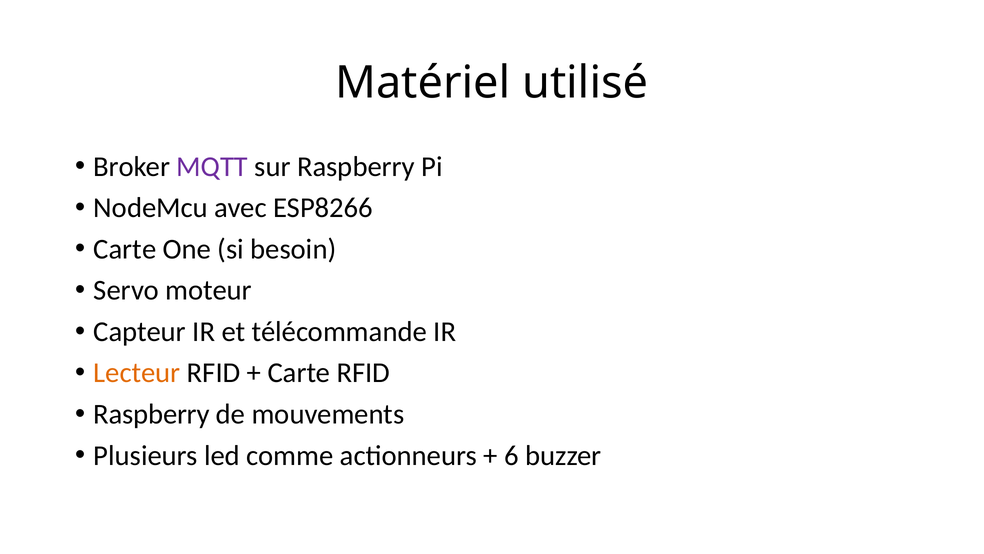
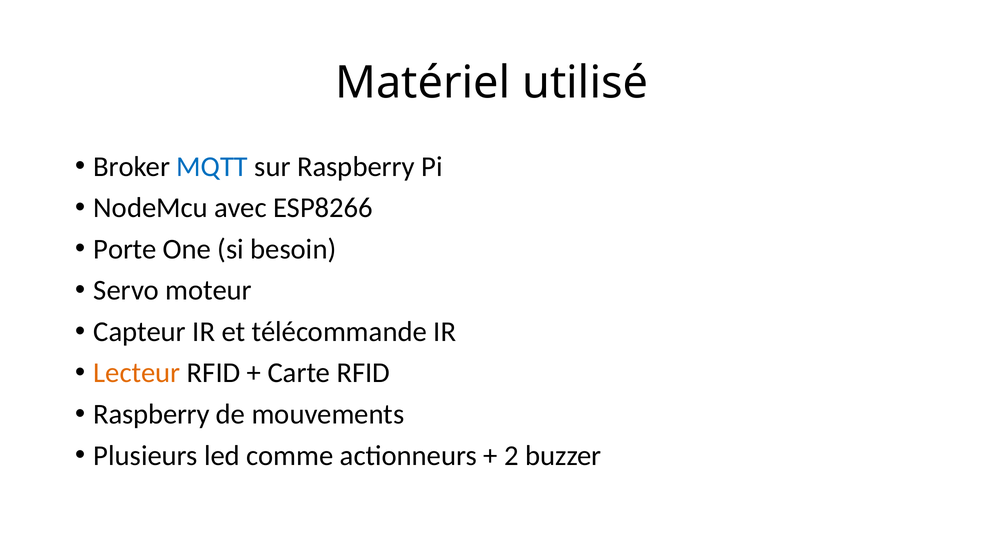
MQTT colour: purple -> blue (212, 166)
Carte: Carte -> Porte (125, 249)
6: 6 -> 2 (511, 455)
